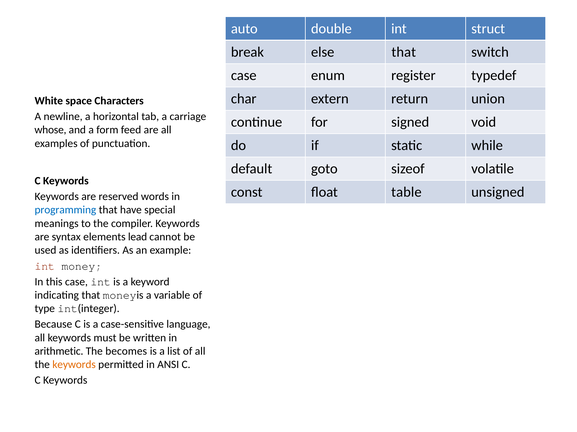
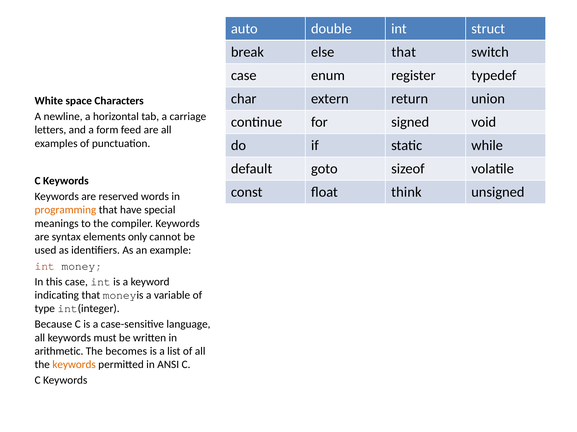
whose: whose -> letters (50, 130)
table: table -> think (406, 192)
programming colour: blue -> orange (65, 210)
lead: lead -> only (138, 237)
